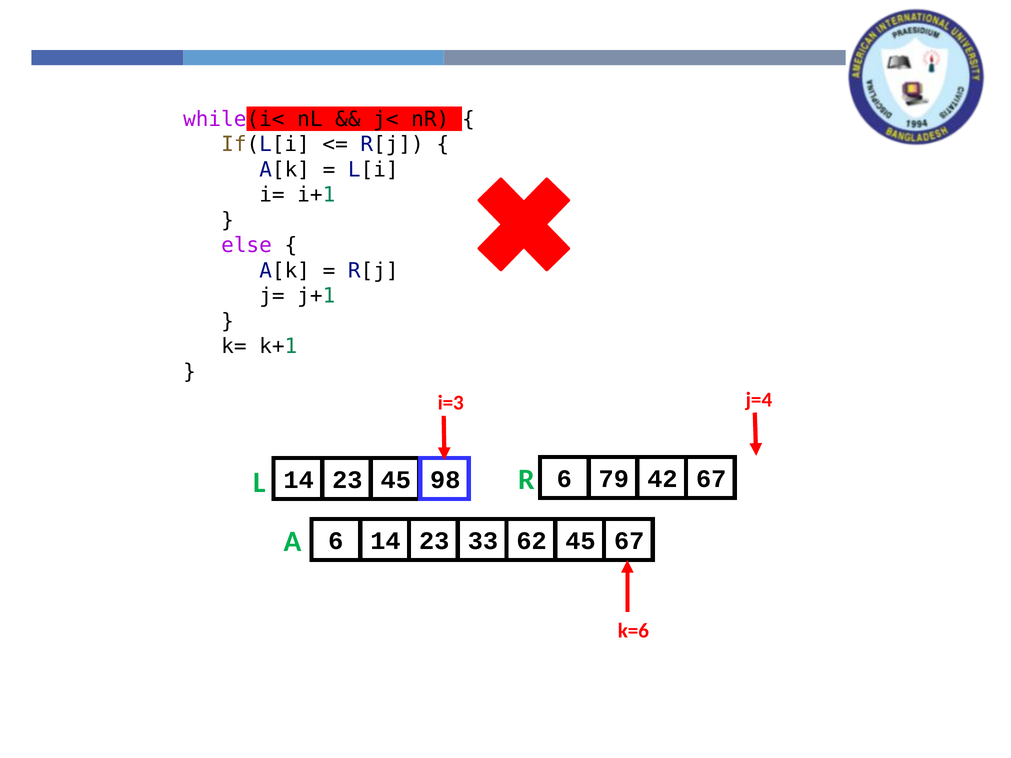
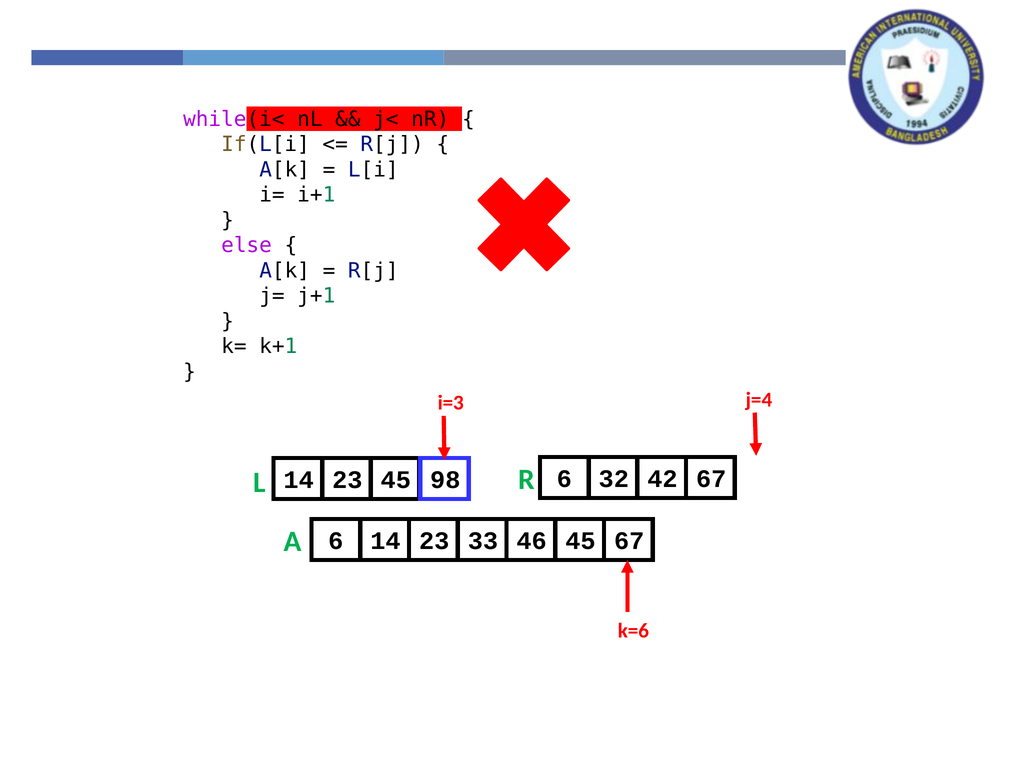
79: 79 -> 32 (614, 479)
62: 62 -> 46 (532, 541)
